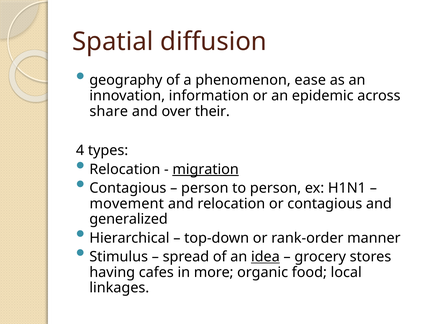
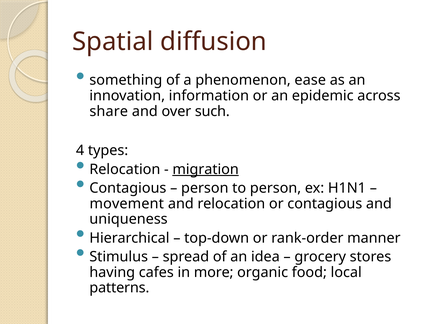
geography: geography -> something (126, 80)
their: their -> such (212, 111)
generalized: generalized -> uniqueness (129, 219)
idea underline: present -> none (265, 257)
linkages: linkages -> patterns (119, 288)
